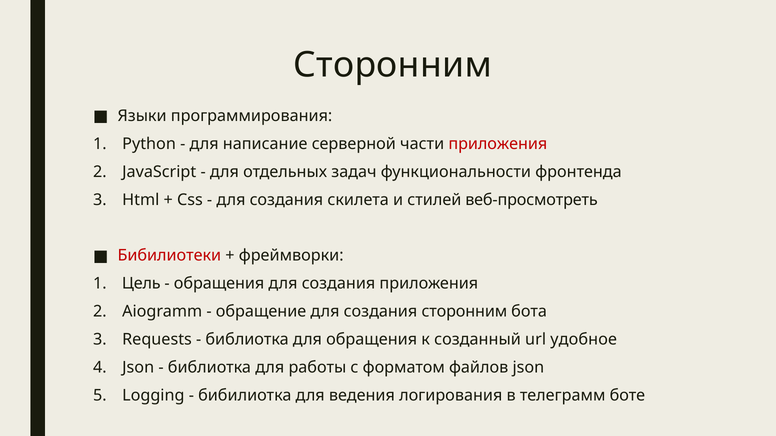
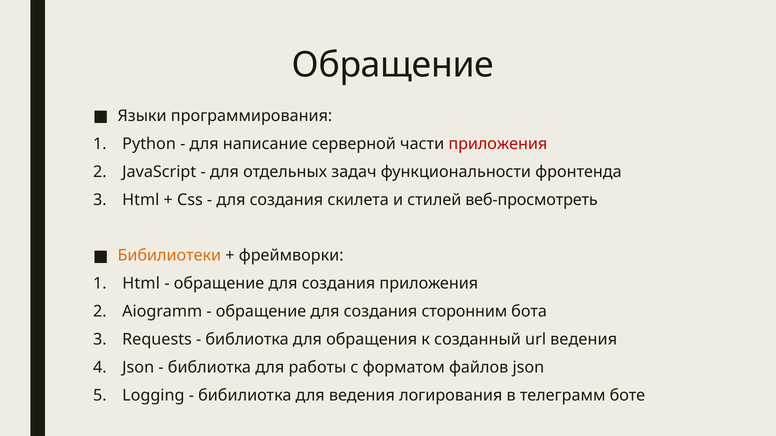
Сторонним: Сторонним -> Обращение (393, 65)
Бибилиотеки colour: red -> orange (169, 256)
Цель: Цель -> Html (141, 284)
обращения: обращения -> обращение (219, 284)
url удобное: удобное -> ведения (584, 340)
